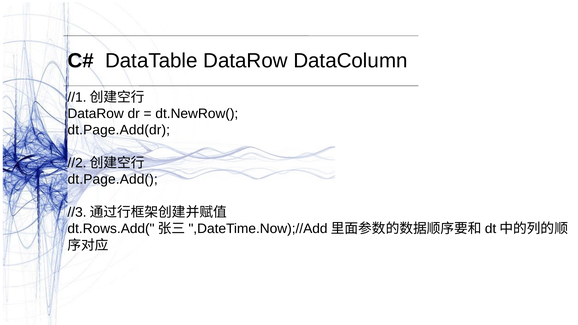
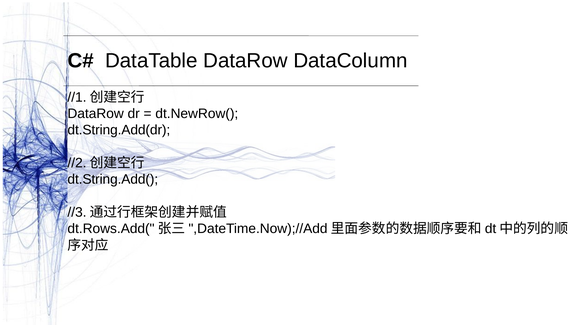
dt.Page.Add(dr: dt.Page.Add(dr -> dt.String.Add(dr (119, 130)
dt.Page.Add(: dt.Page.Add( -> dt.String.Add( (113, 179)
